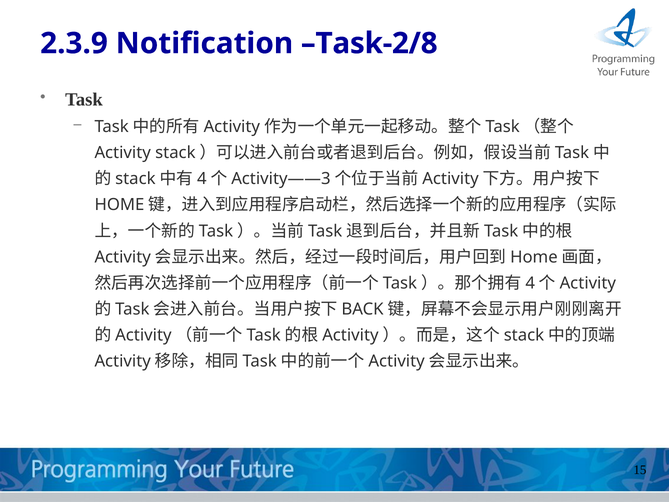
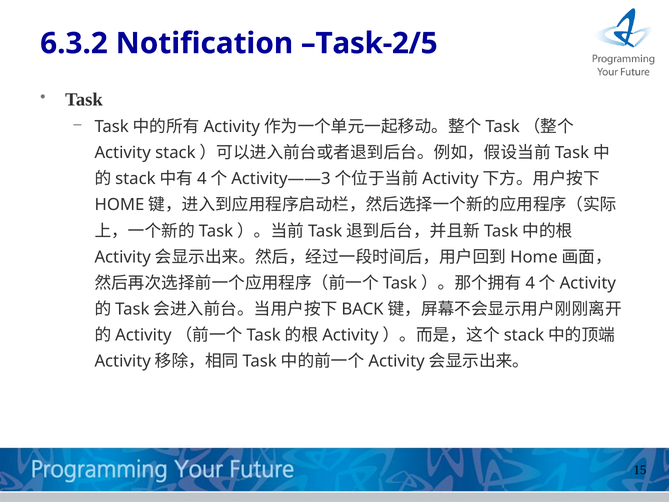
2.3.9: 2.3.9 -> 6.3.2 (74, 43)
Task-2/8: Task-2/8 -> Task-2/5 (369, 43)
